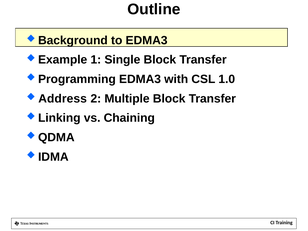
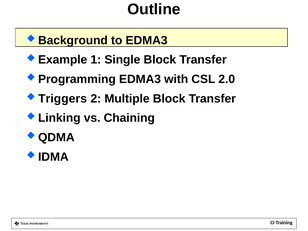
1.0: 1.0 -> 2.0 (227, 79)
Address: Address -> Triggers (63, 99)
